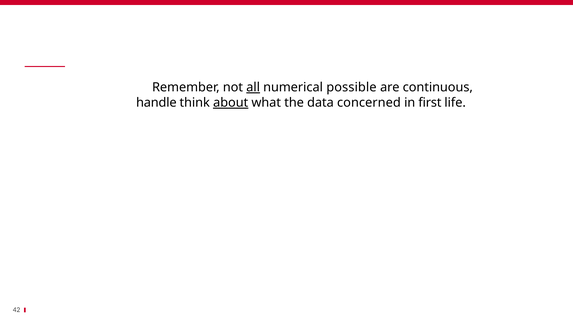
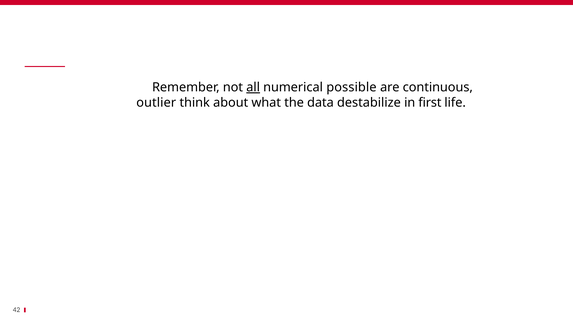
handle: handle -> outlier (156, 103)
about underline: present -> none (231, 103)
concerned: concerned -> destabilize (369, 103)
